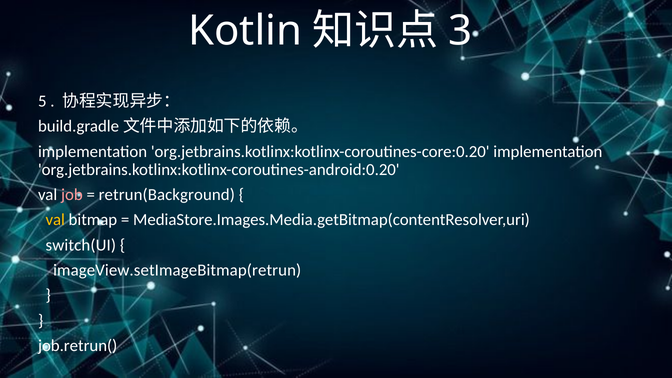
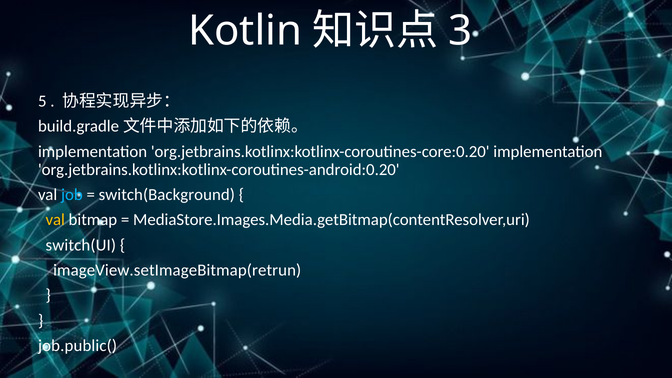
job colour: pink -> light blue (72, 195)
retrun(Background: retrun(Background -> switch(Background (167, 195)
job.retrun(: job.retrun( -> job.public( (78, 346)
